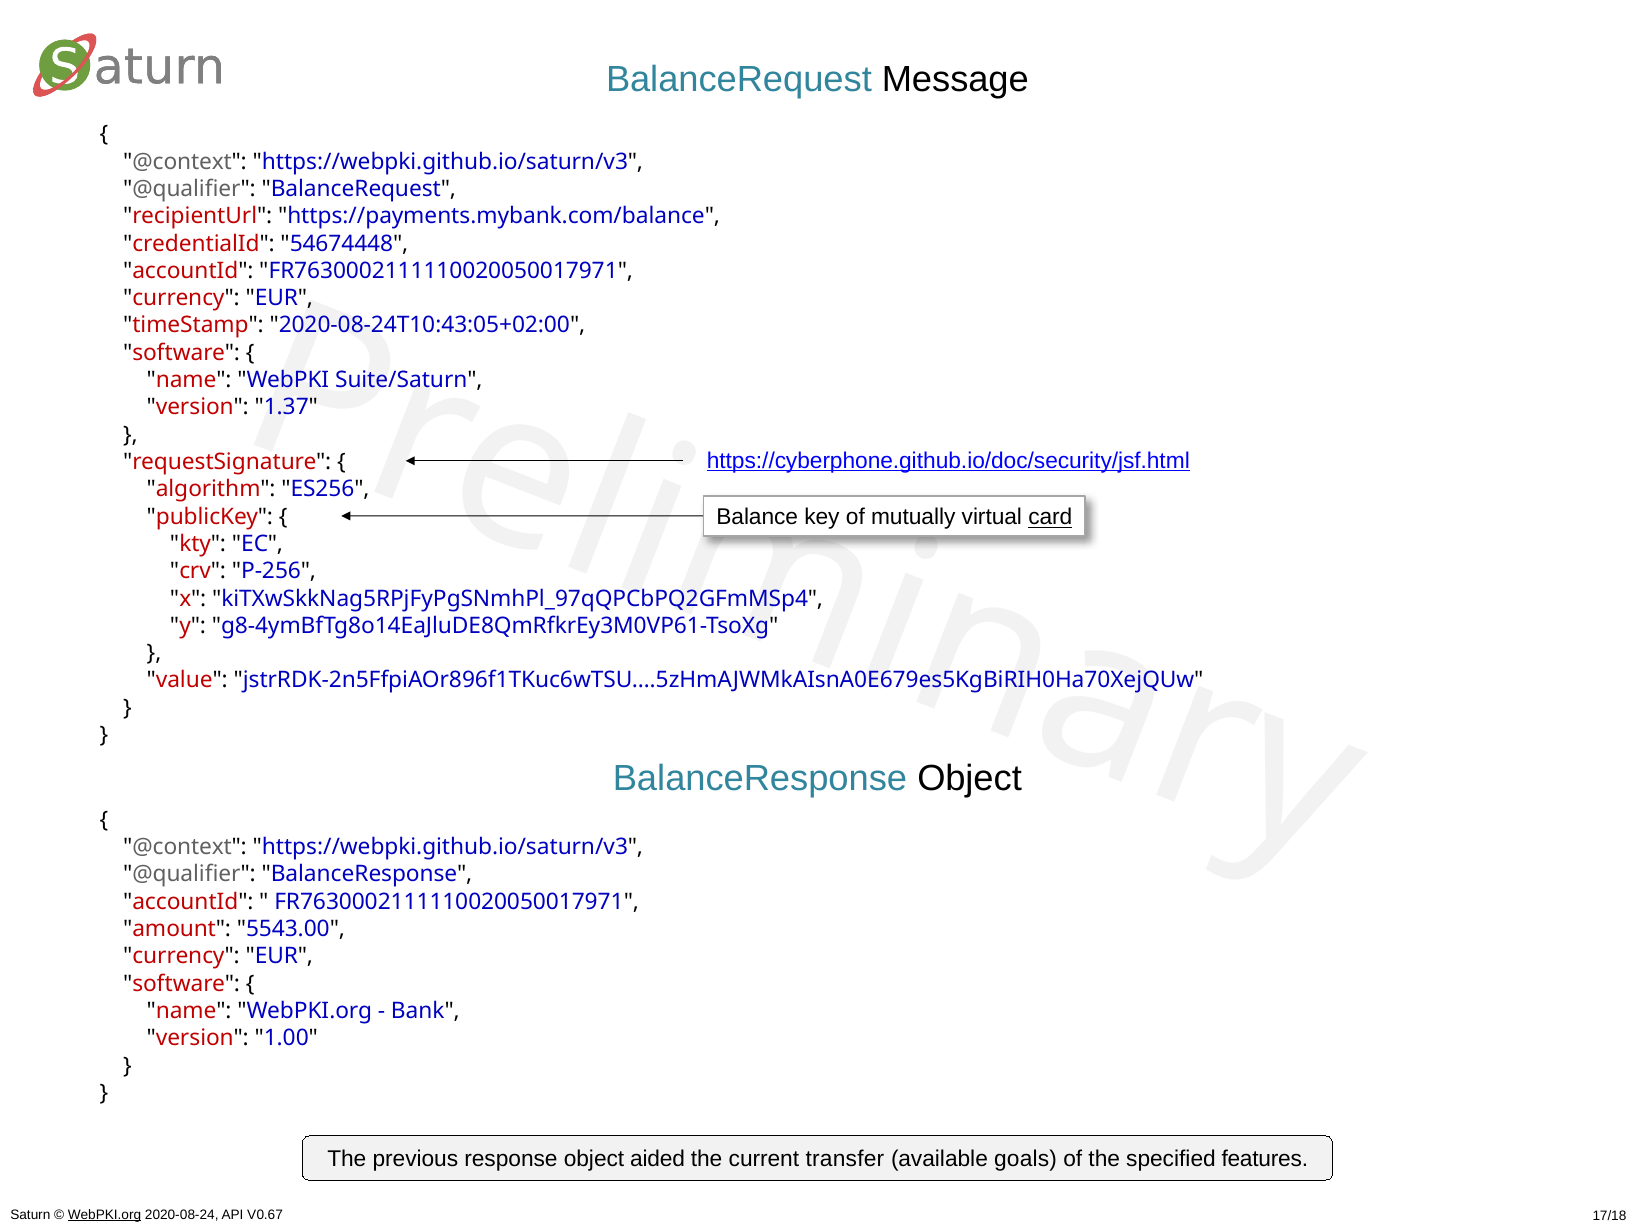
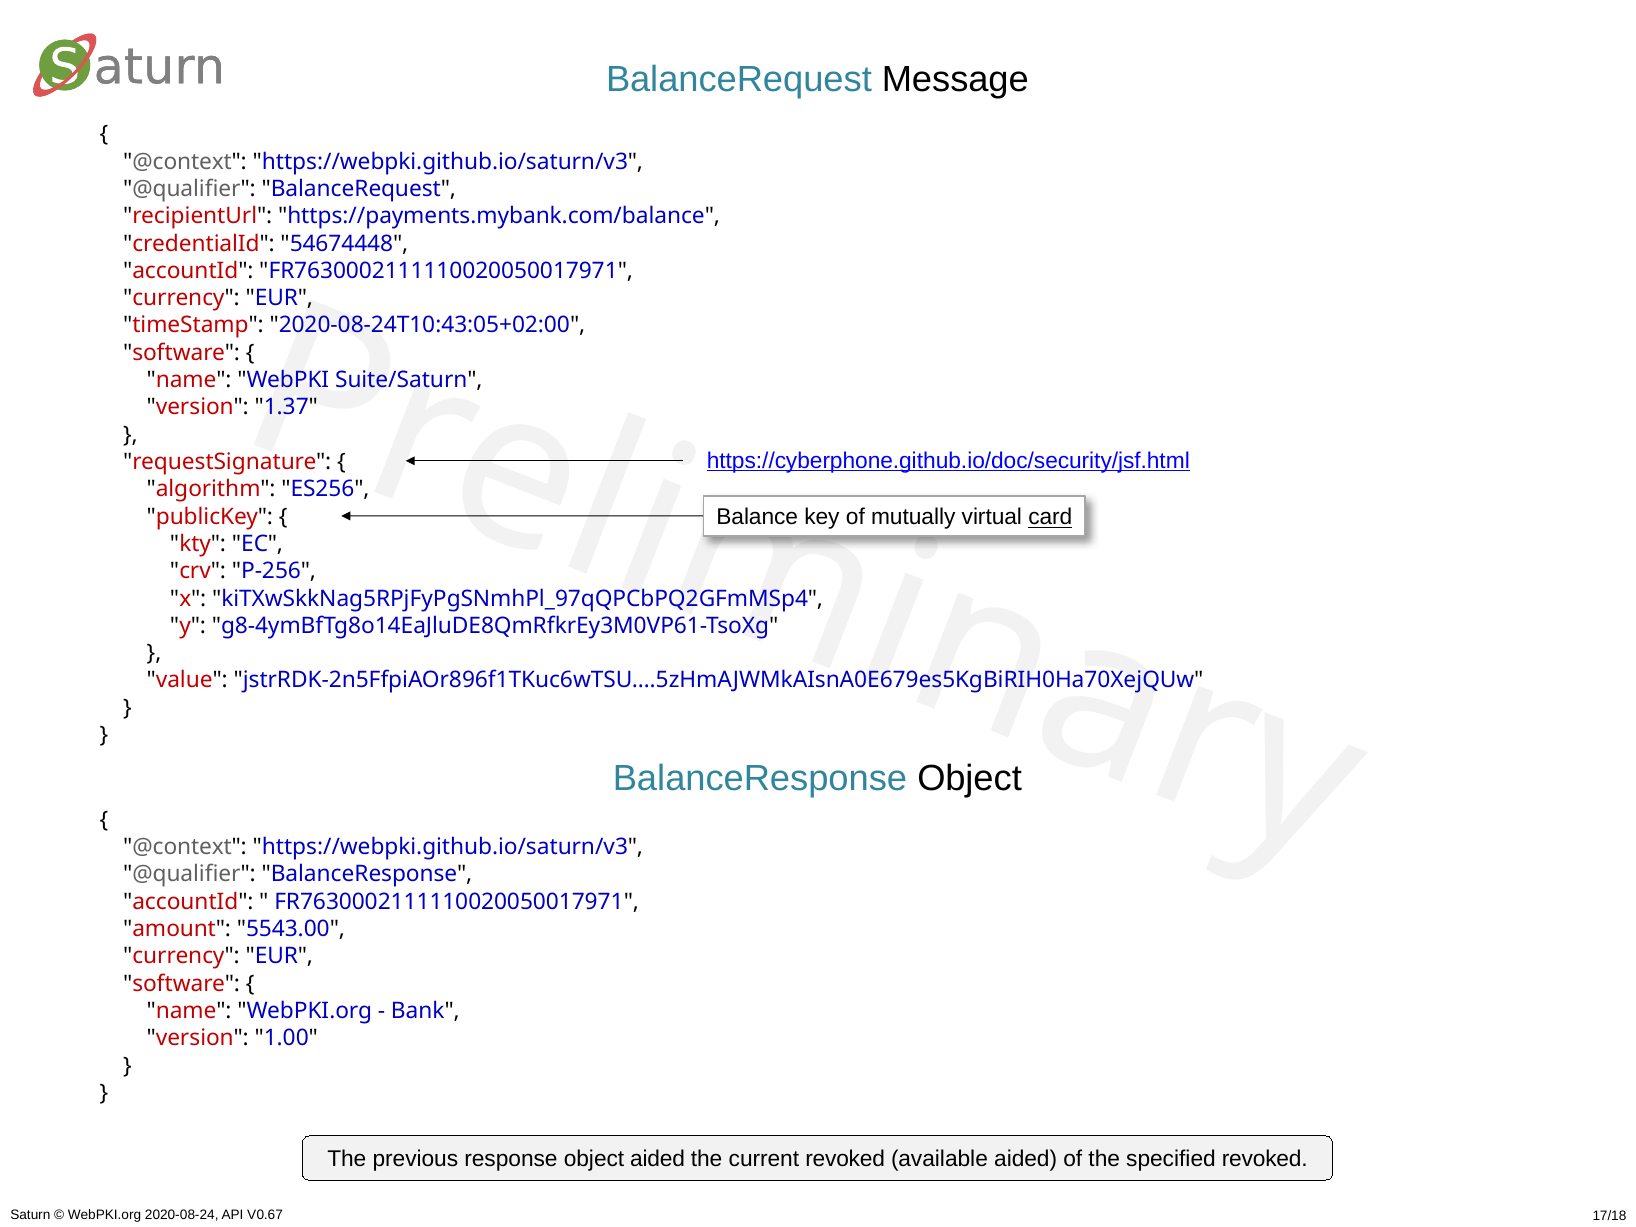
current transfer: transfer -> revoked (845, 1159)
available goals: goals -> aided (1026, 1159)
specified features: features -> revoked (1265, 1159)
WebPKI.org underline: present -> none (104, 1215)
